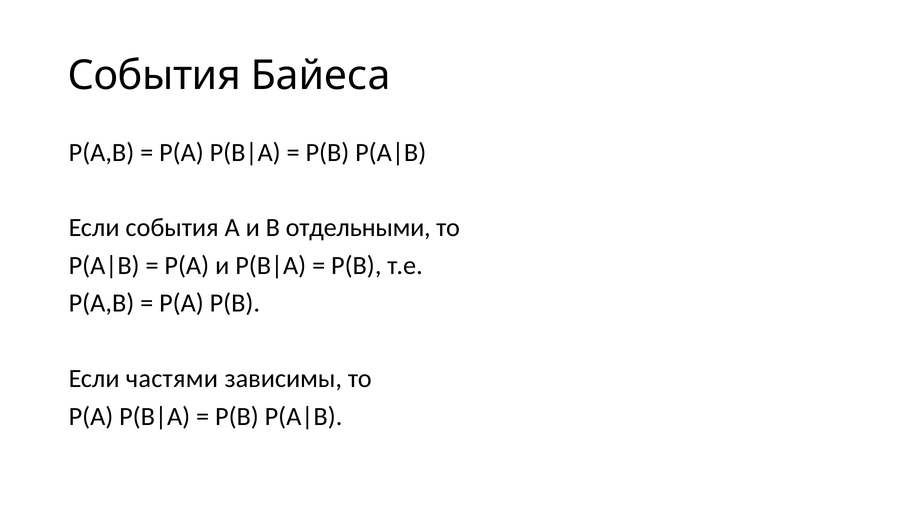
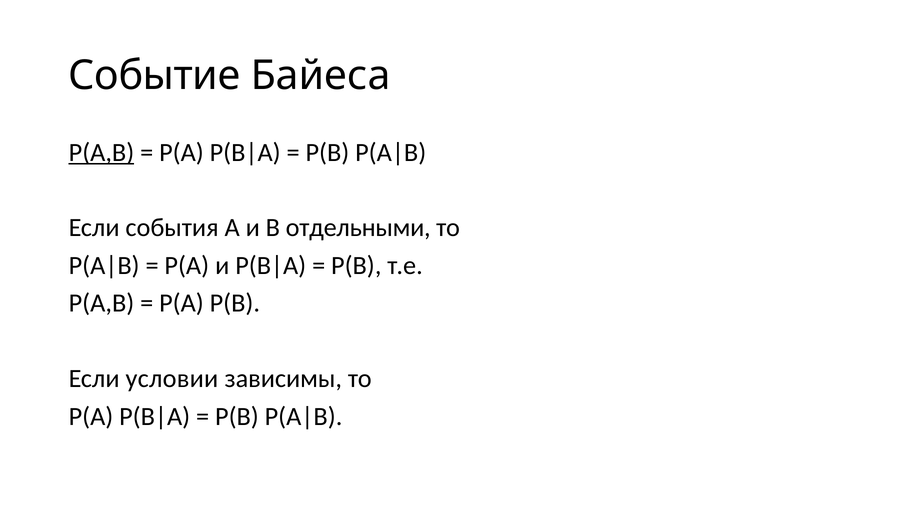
События: События -> Событие (154, 76)
P(A,B underline: none -> present (101, 152)
частями: частями -> условии (172, 379)
